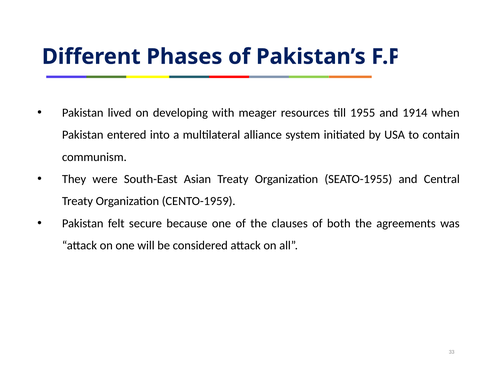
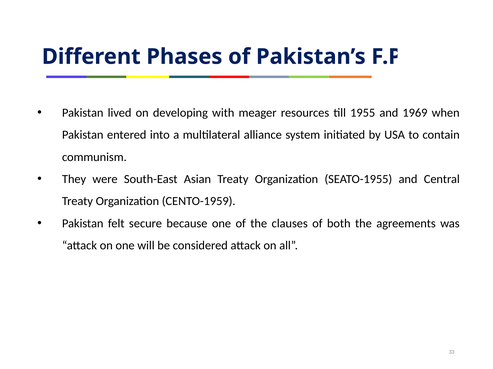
1914: 1914 -> 1969 (415, 113)
